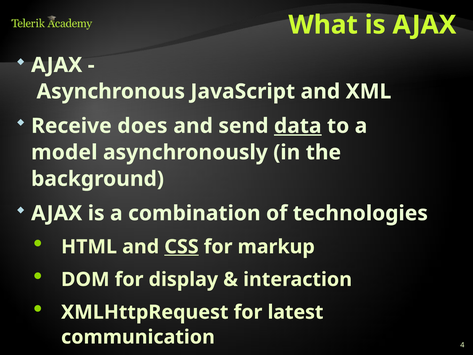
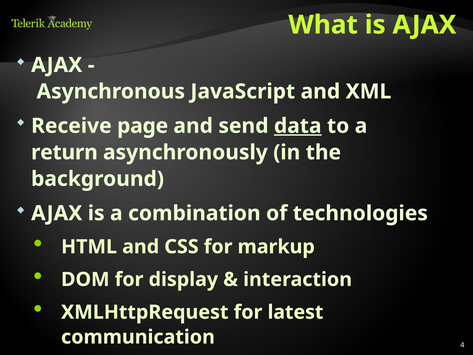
does: does -> page (143, 126)
model: model -> return (64, 152)
CSS underline: present -> none (181, 247)
